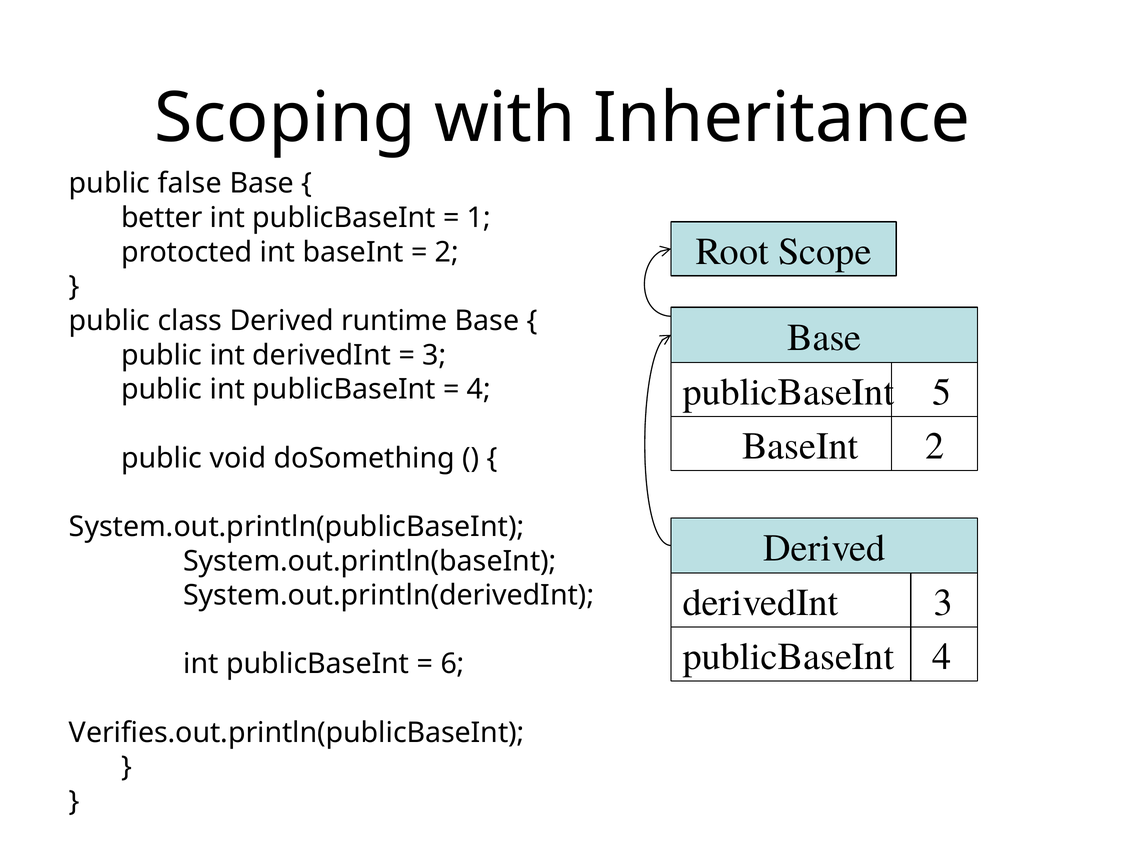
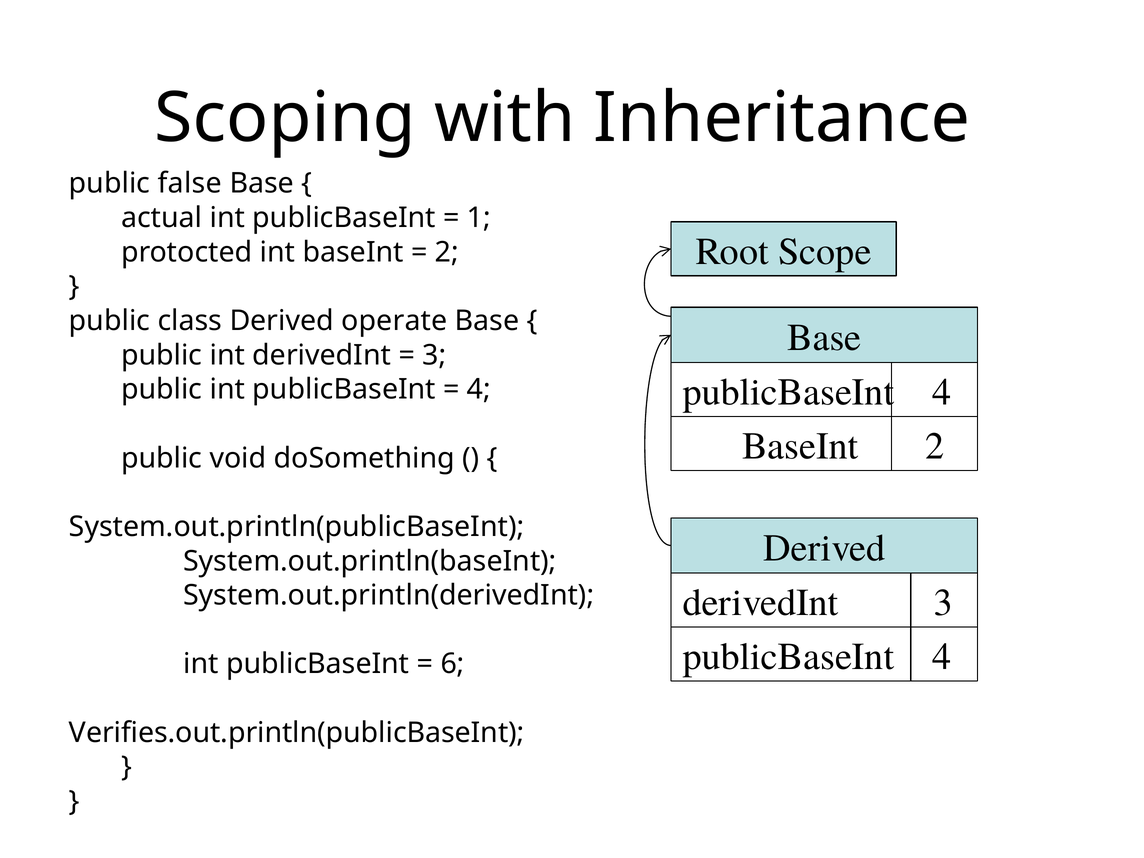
better: better -> actual (162, 218)
runtime: runtime -> operate (394, 321)
5: 5 -> 4 (942, 392)
